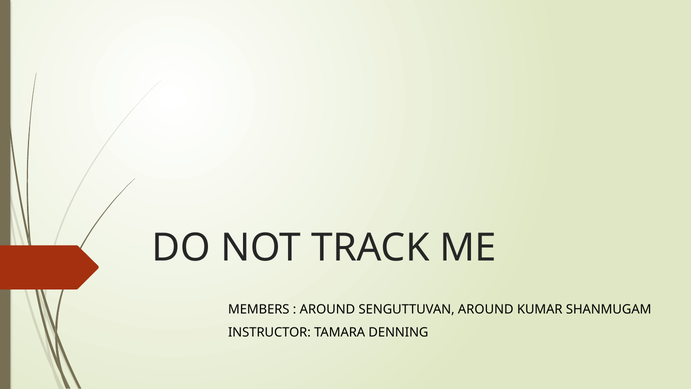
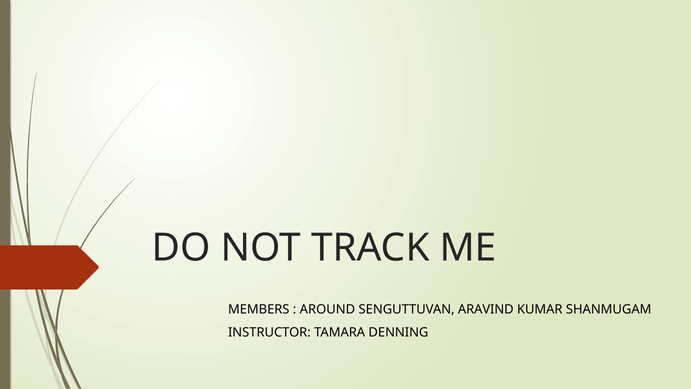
SENGUTTUVAN AROUND: AROUND -> ARAVIND (486, 309)
